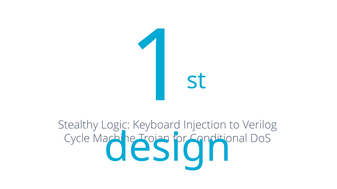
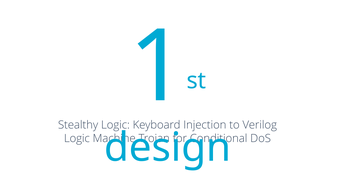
Cycle: Cycle -> Logic (77, 139)
